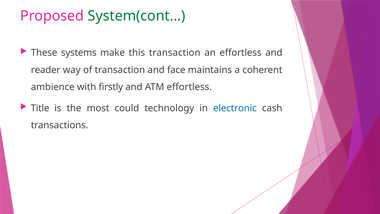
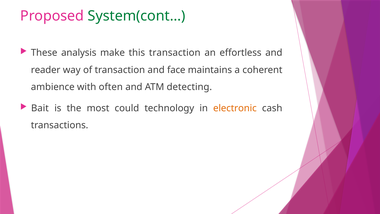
systems: systems -> analysis (79, 53)
firstly: firstly -> often (111, 87)
ATM effortless: effortless -> detecting (189, 87)
Title: Title -> Bait (40, 108)
electronic colour: blue -> orange (235, 108)
